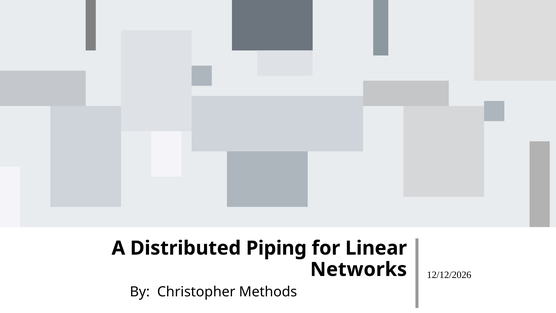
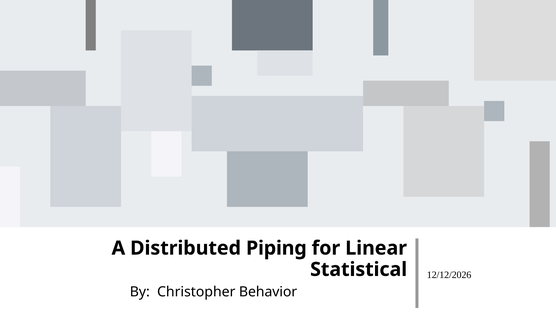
Networks: Networks -> Statistical (359, 269)
Methods: Methods -> Behavior (268, 292)
